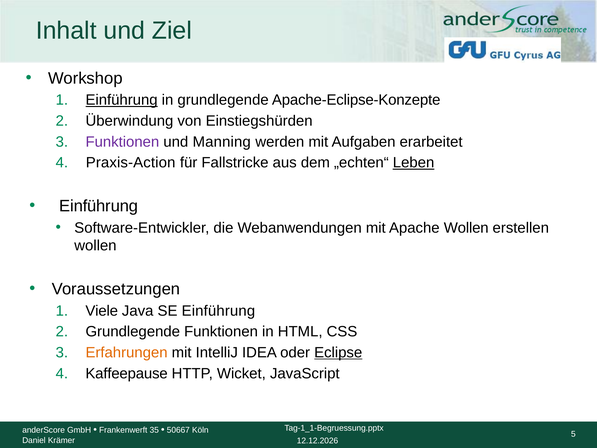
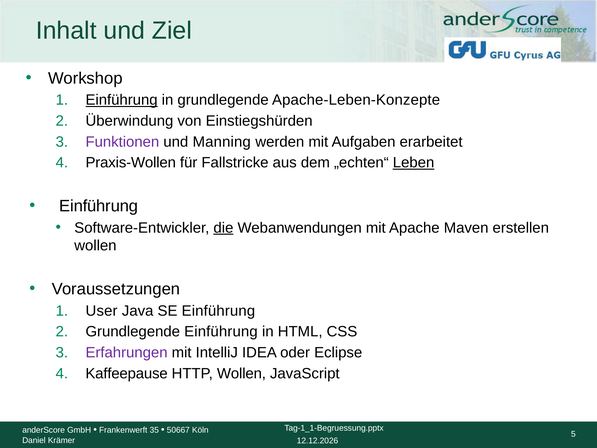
Apache-Eclipse-Konzepte: Apache-Eclipse-Konzepte -> Apache-Leben-Konzepte (356, 100)
Praxis-Action: Praxis-Action -> Praxis-Wollen (131, 163)
die underline: none -> present (223, 228)
Apache Wollen: Wollen -> Maven (466, 228)
Viele: Viele -> User (102, 311)
Grundlegende Funktionen: Funktionen -> Einführung (221, 331)
Erfahrungen colour: orange -> purple (127, 352)
Eclipse underline: present -> none (338, 352)
HTTP Wicket: Wicket -> Wollen (241, 373)
